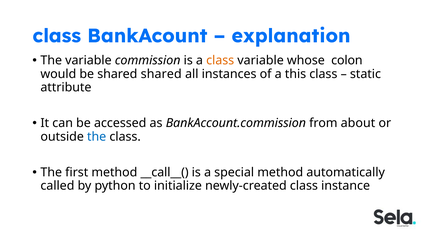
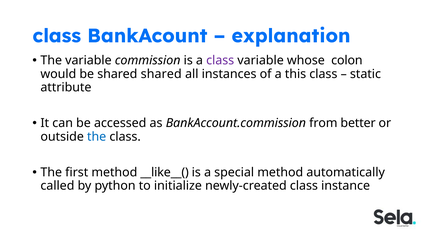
class colour: orange -> purple (220, 60)
about: about -> better (358, 123)
__call__(: __call__( -> __like__( (165, 172)
